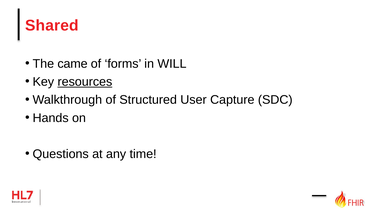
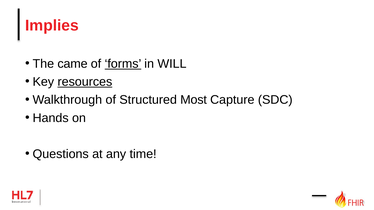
Shared: Shared -> Implies (52, 26)
forms underline: none -> present (123, 64)
User: User -> Most (194, 100)
